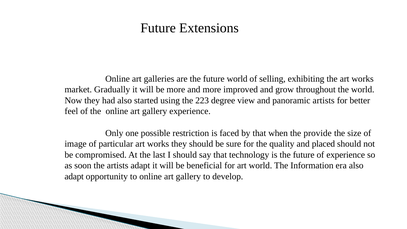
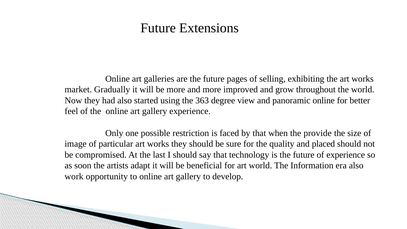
future world: world -> pages (237, 79)
223: 223 -> 363 (202, 100)
panoramic artists: artists -> online (324, 100)
adapt: adapt -> work (74, 176)
